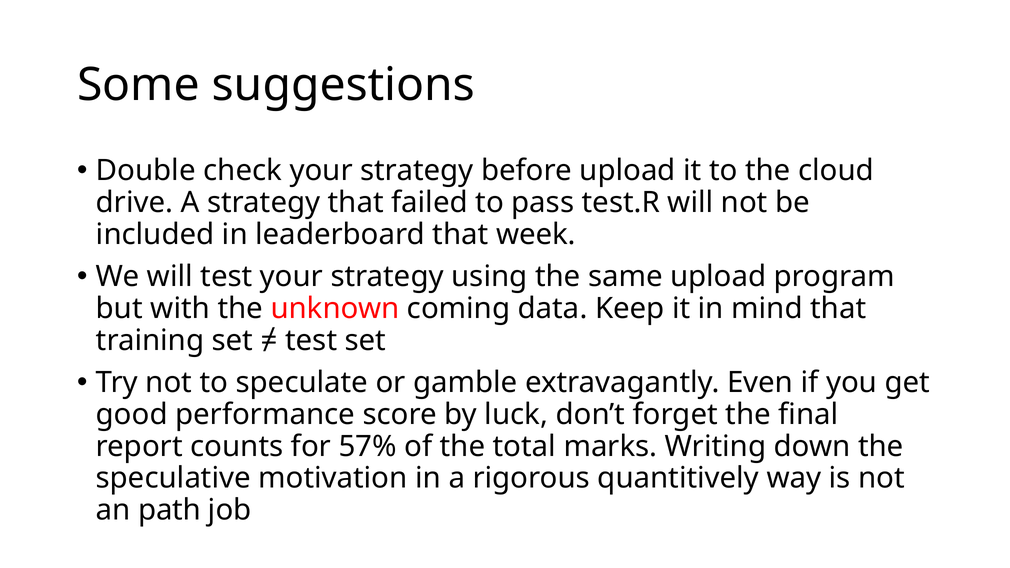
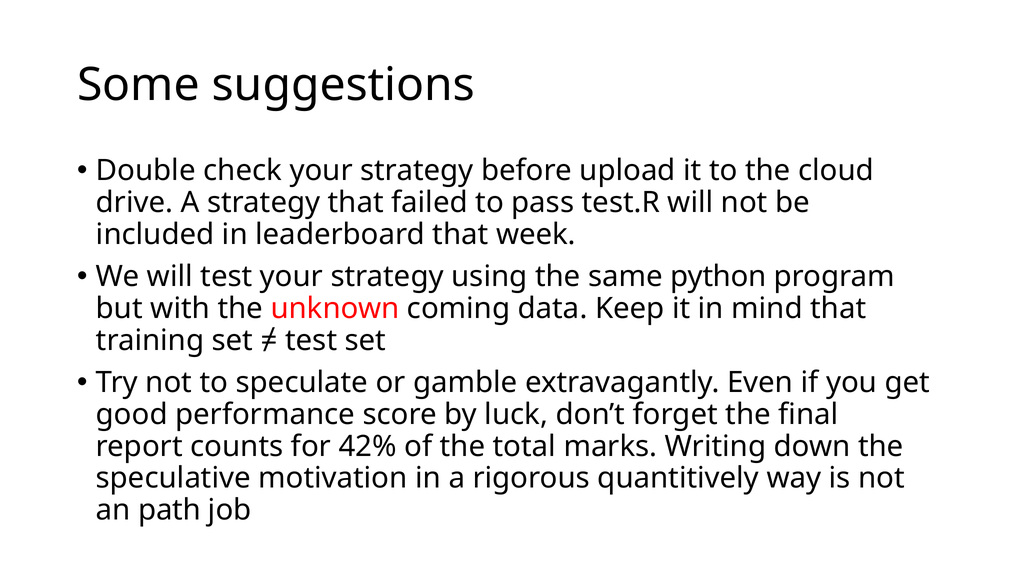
same upload: upload -> python (718, 277)
57%: 57% -> 42% (368, 446)
